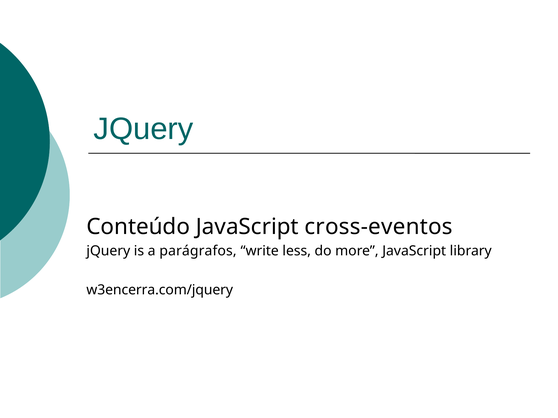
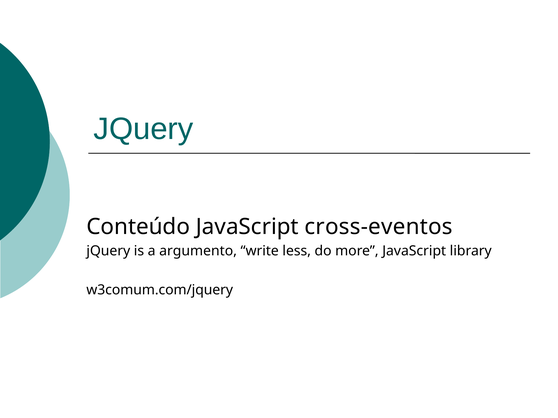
parágrafos: parágrafos -> argumento (198, 251)
w3encerra.com/jquery: w3encerra.com/jquery -> w3comum.com/jquery (160, 290)
